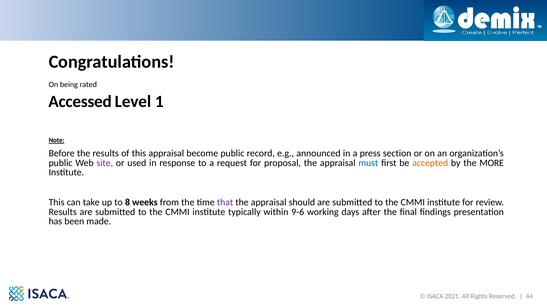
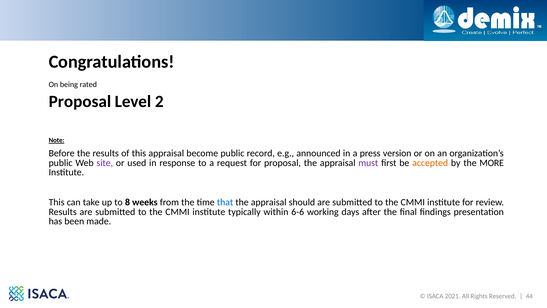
Accessed: Accessed -> Proposal (80, 101)
1: 1 -> 2 (159, 101)
section: section -> version (397, 153)
must colour: blue -> purple (368, 163)
that colour: purple -> blue (225, 202)
9-6: 9-6 -> 6-6 (298, 212)
